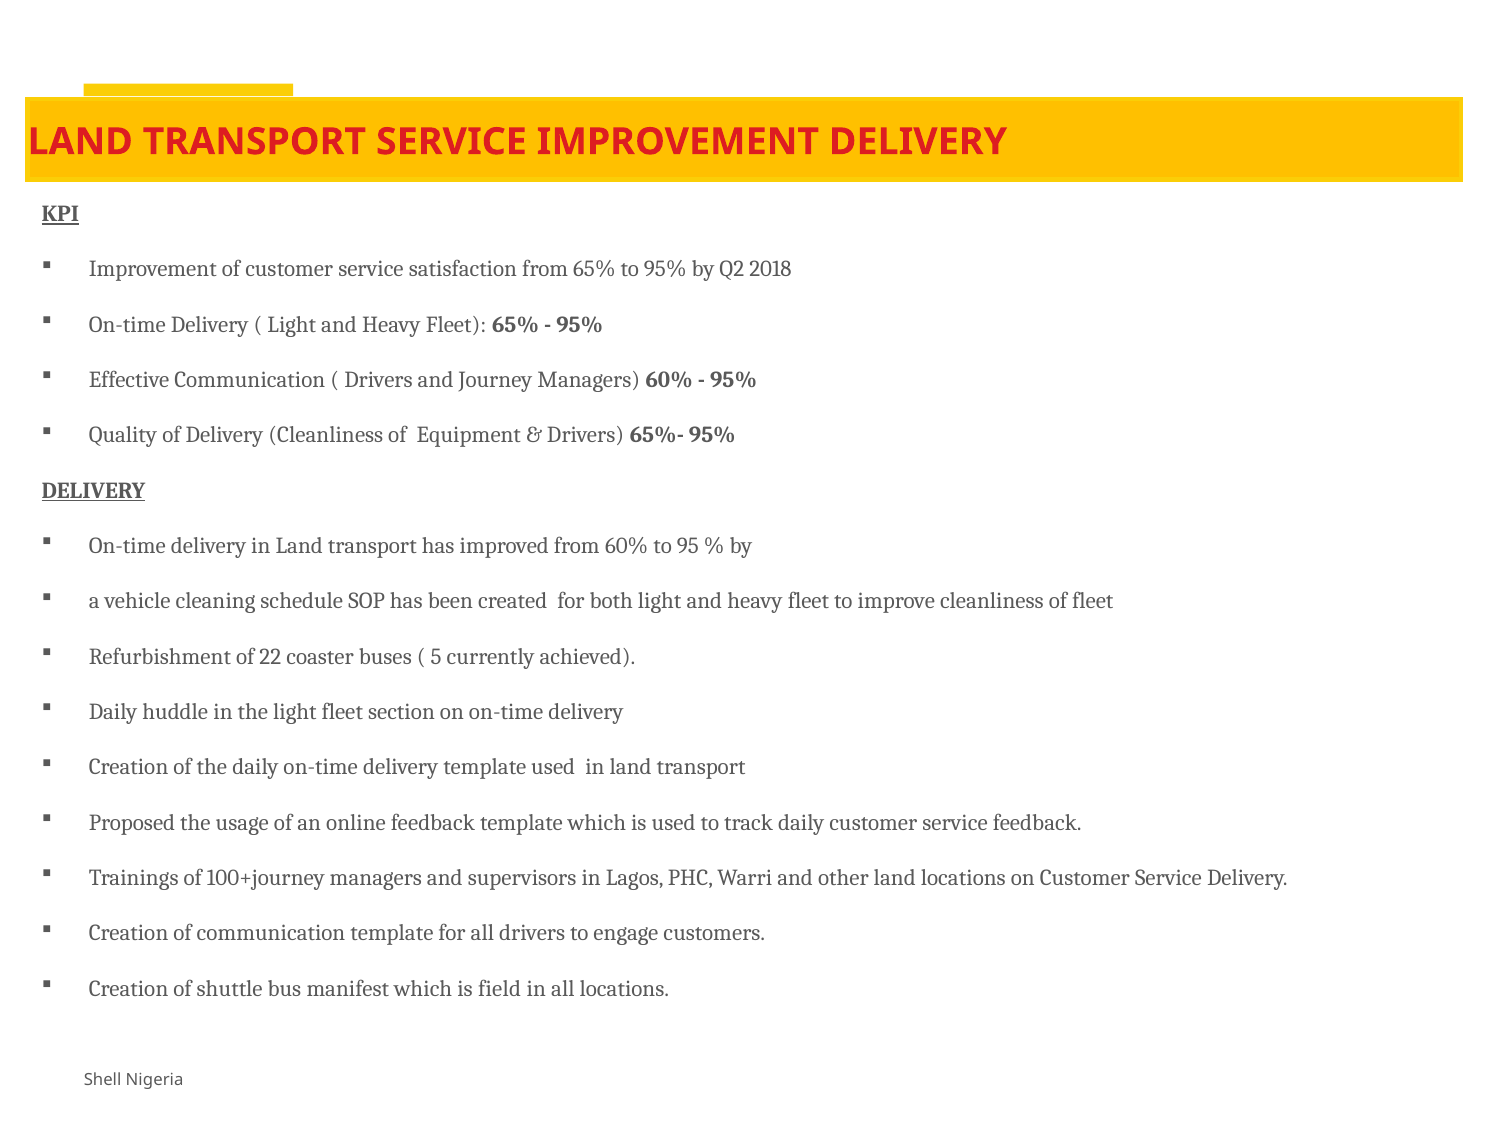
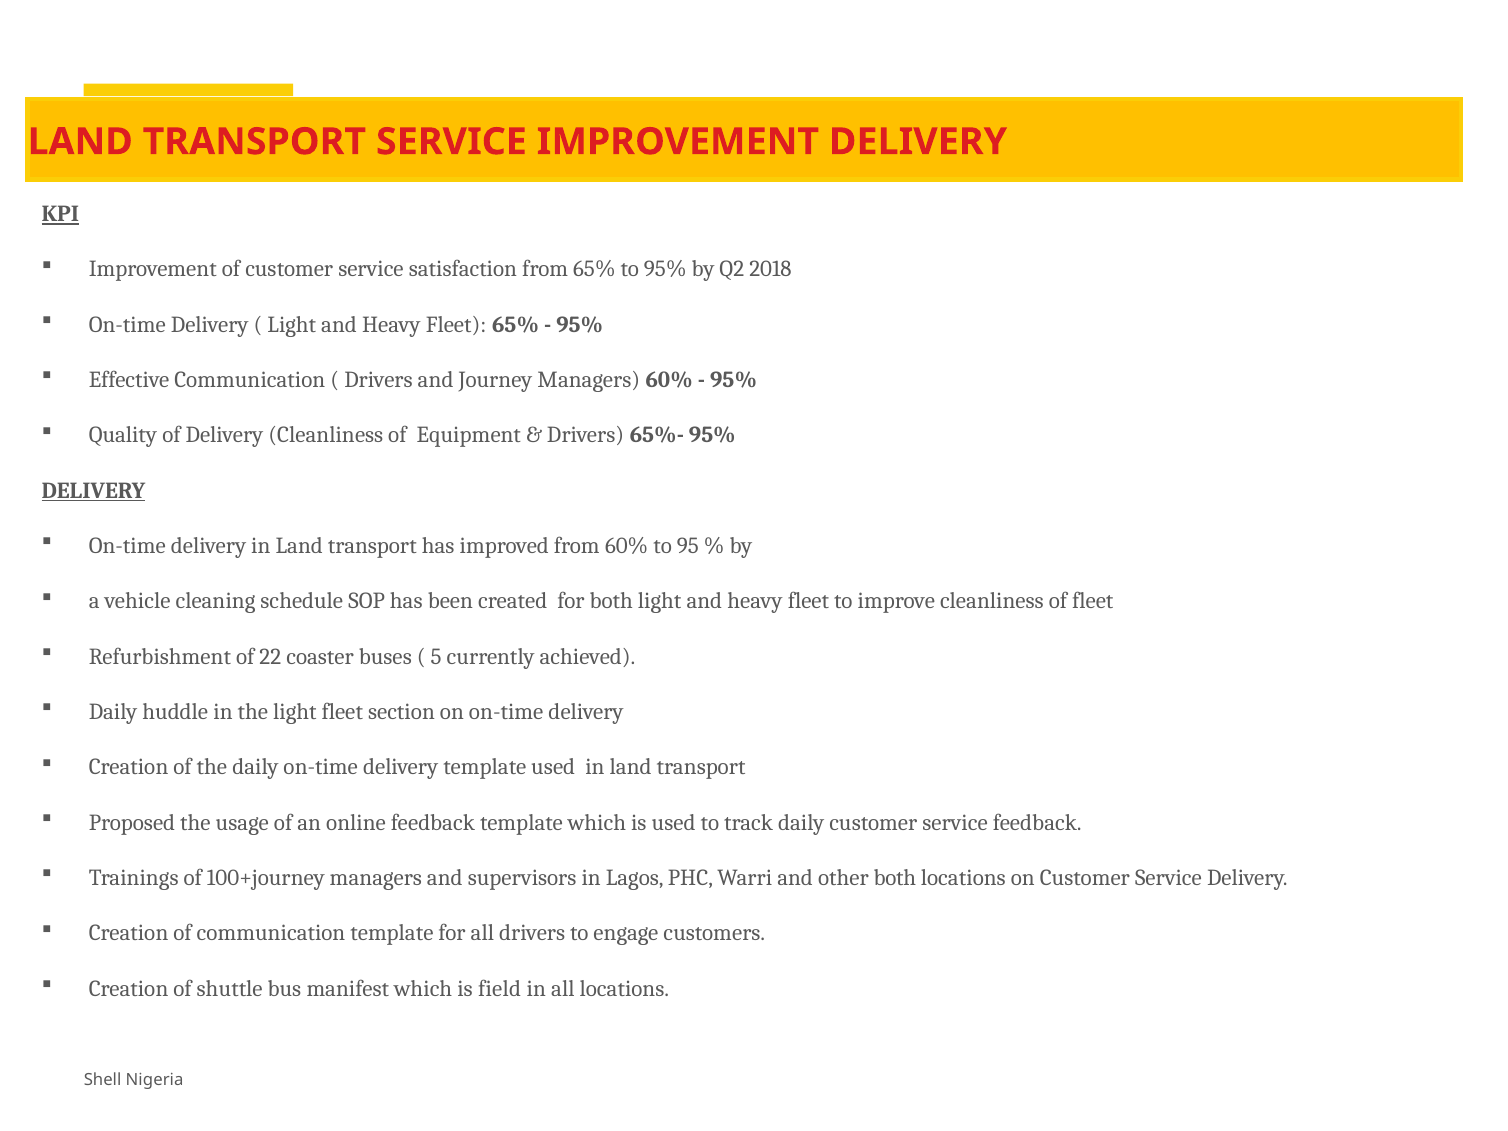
other land: land -> both (895, 878)
